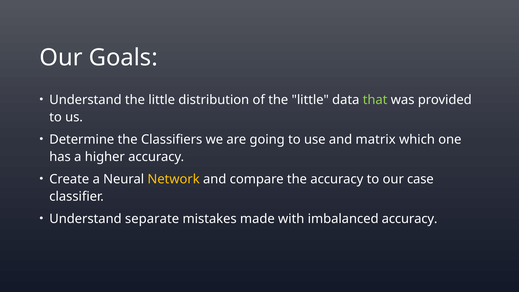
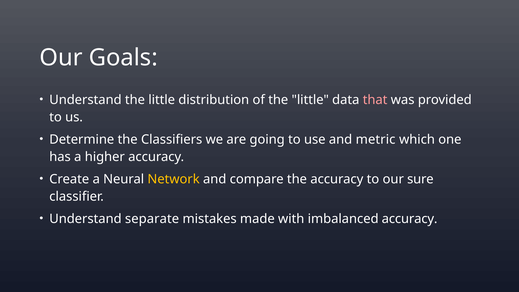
that colour: light green -> pink (375, 100)
matrix: matrix -> metric (376, 140)
case: case -> sure (420, 179)
